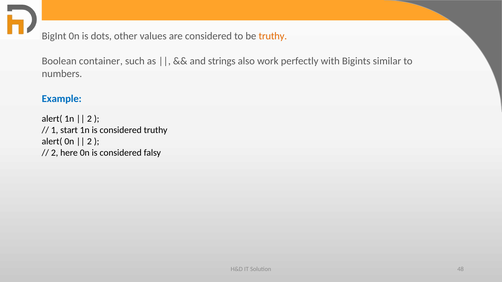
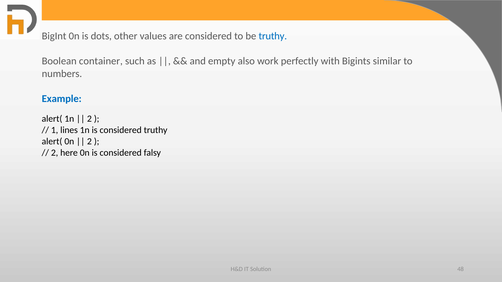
truthy colour: orange -> blue (273, 36)
strings: strings -> empty (222, 61)
start: start -> lines (69, 130)
